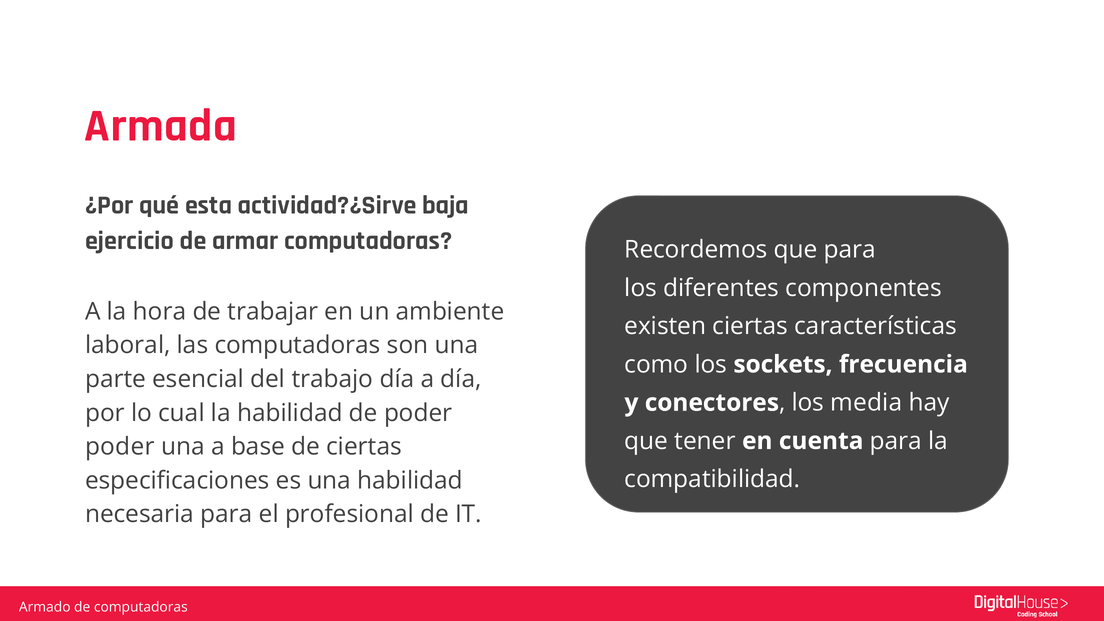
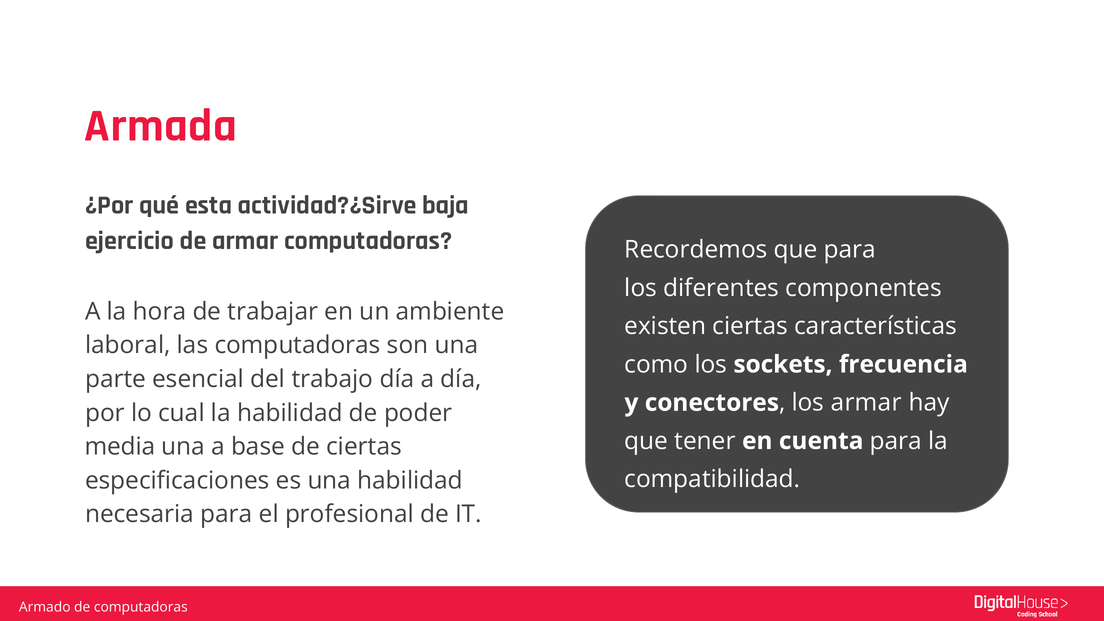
los media: media -> armar (866, 403)
poder: poder -> media (120, 447)
